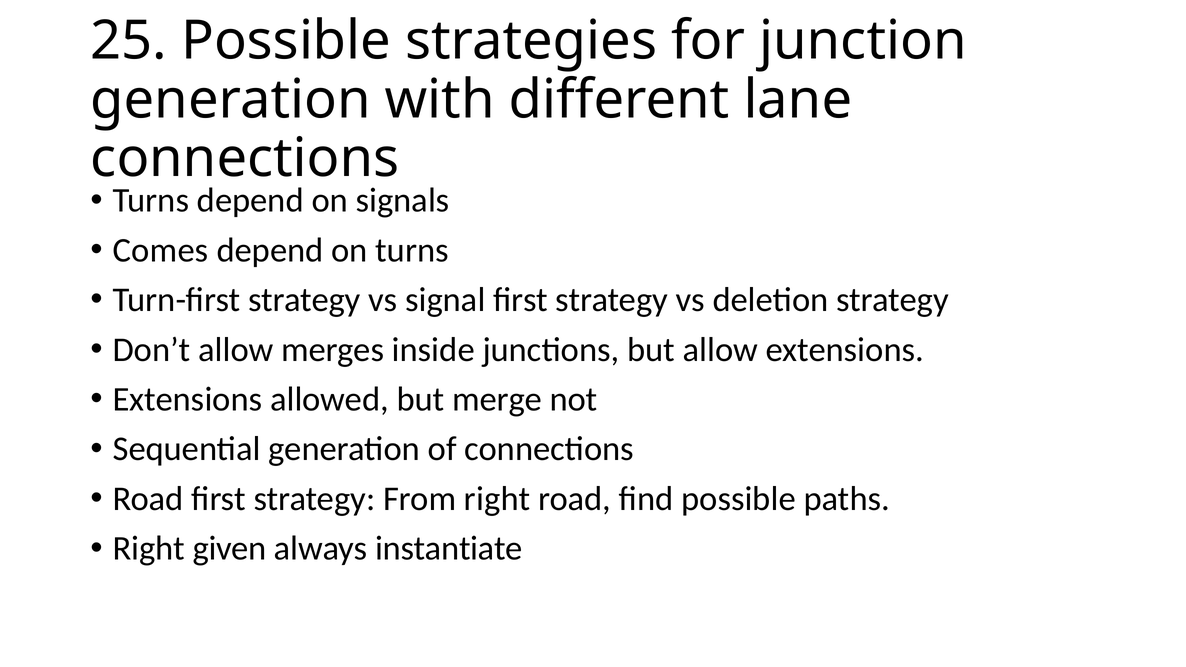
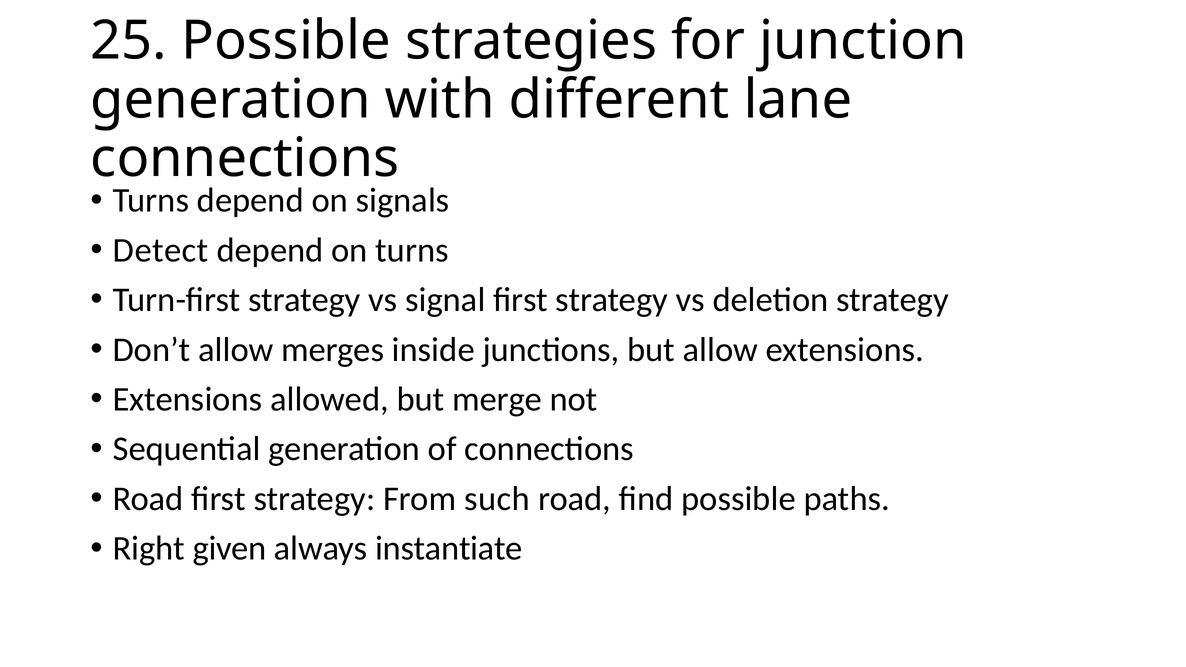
Comes: Comes -> Detect (161, 250)
From right: right -> such (497, 499)
